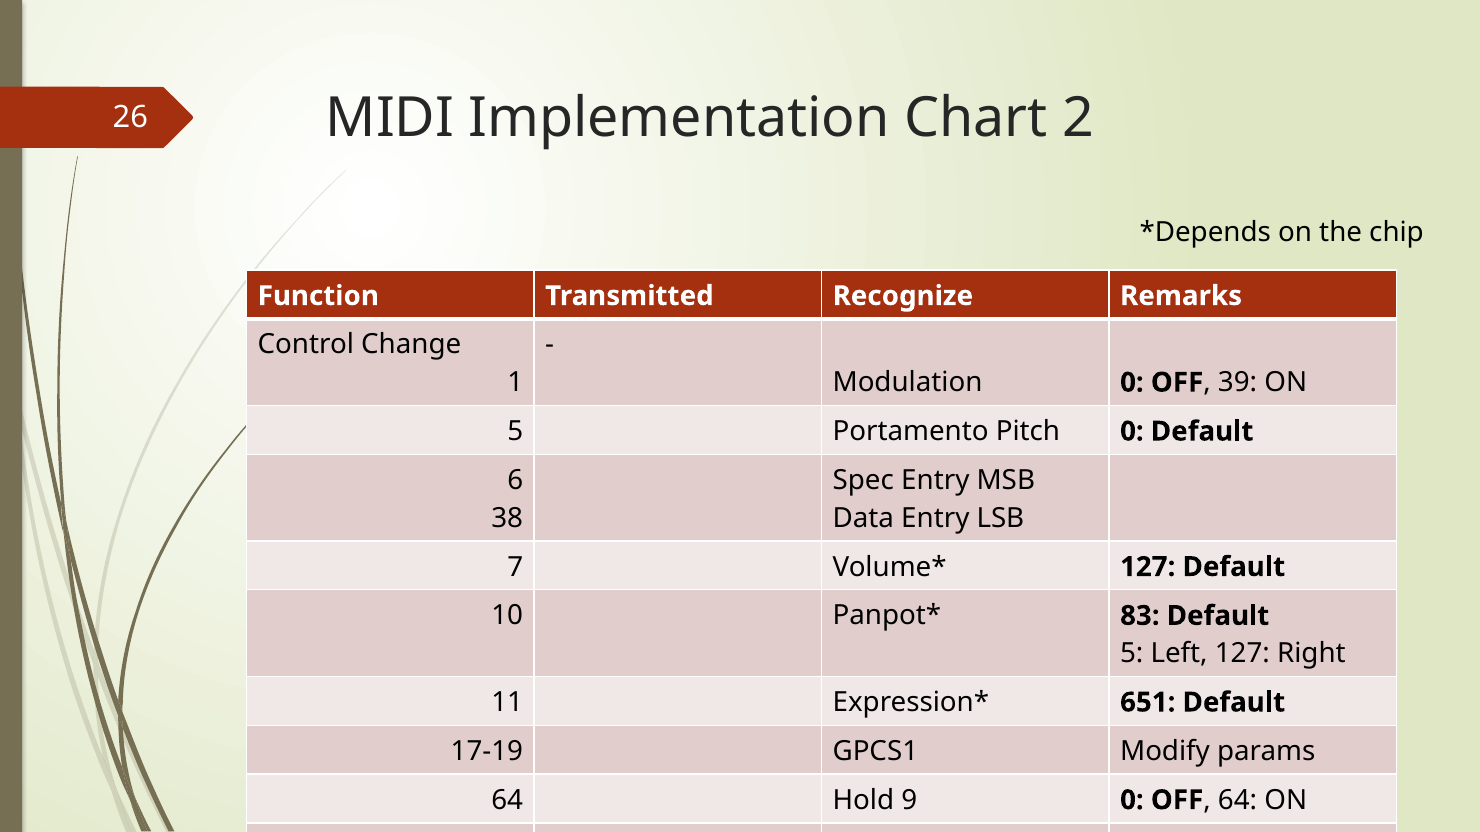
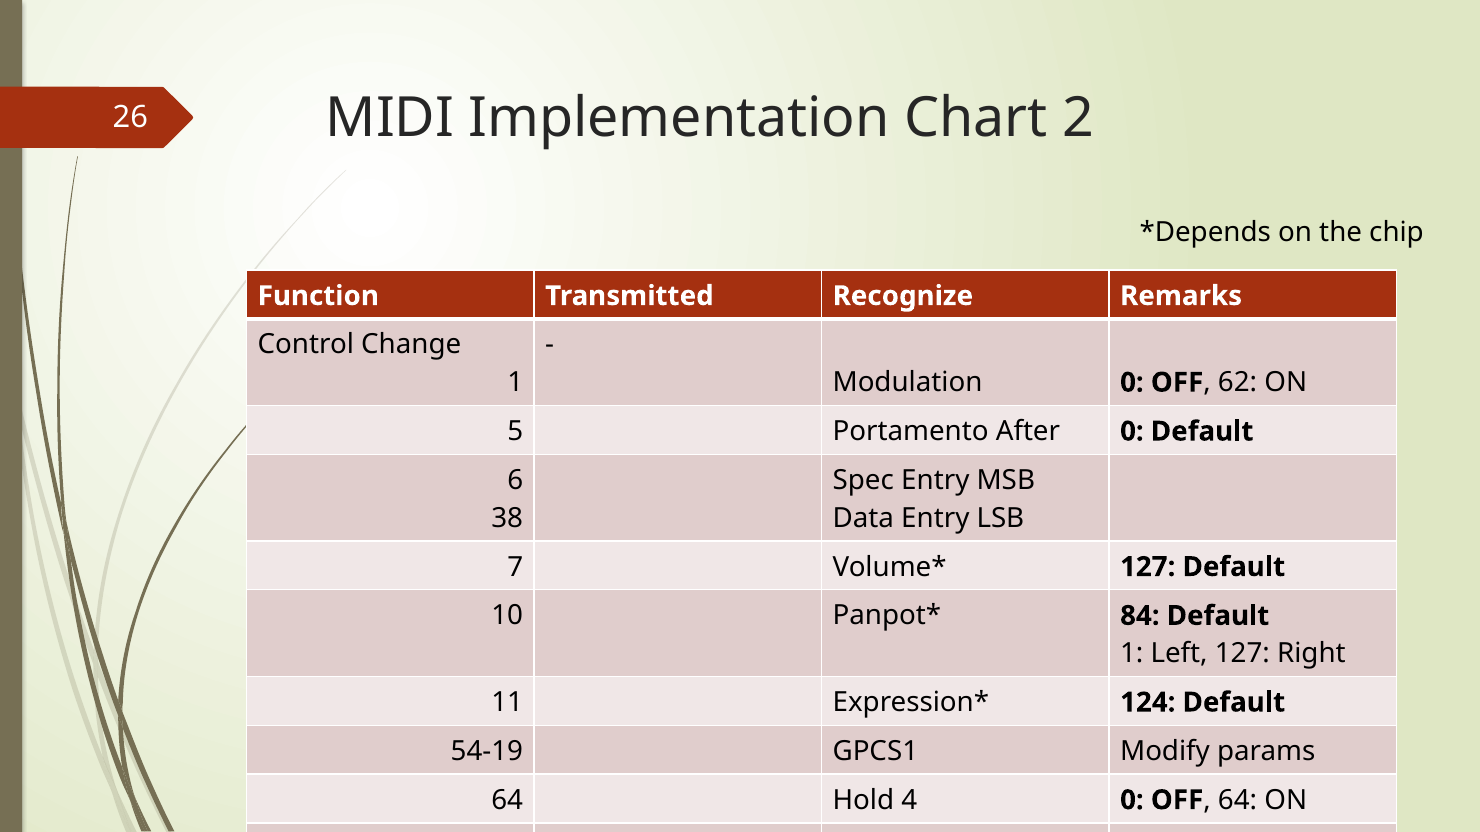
39: 39 -> 62 (1238, 383)
Pitch: Pitch -> After (1028, 432)
83: 83 -> 84 (1140, 616)
5: 5 -> 1 (1132, 654)
651: 651 -> 124 (1148, 703)
17-19: 17-19 -> 54-19 (487, 752)
9: 9 -> 4 (909, 801)
